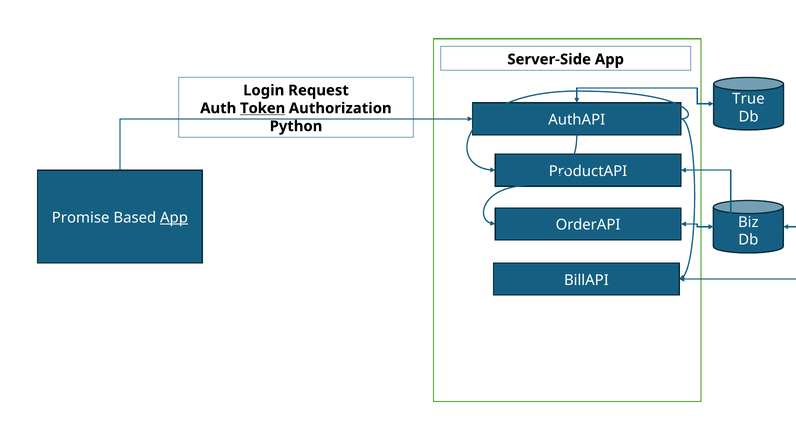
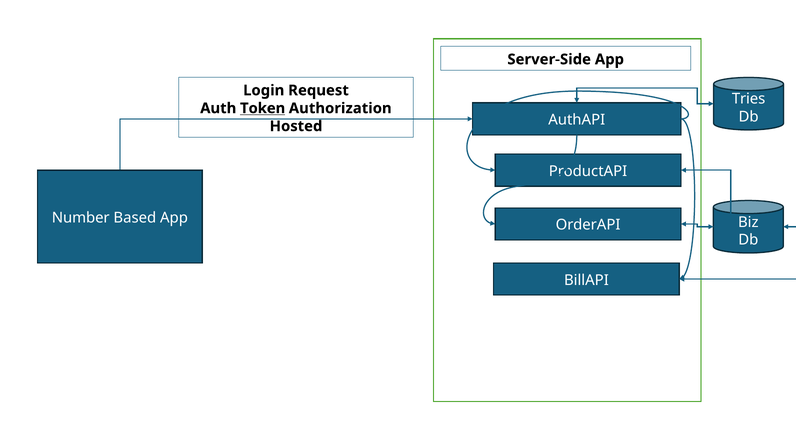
True: True -> Tries (749, 99)
Python: Python -> Hosted (296, 126)
Promise: Promise -> Number (81, 218)
App underline: present -> none (174, 218)
